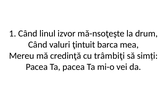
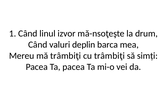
ţintuit: ţintuit -> deplin (84, 45)
mă credinţă: credinţă -> trâmbiţi (66, 56)
